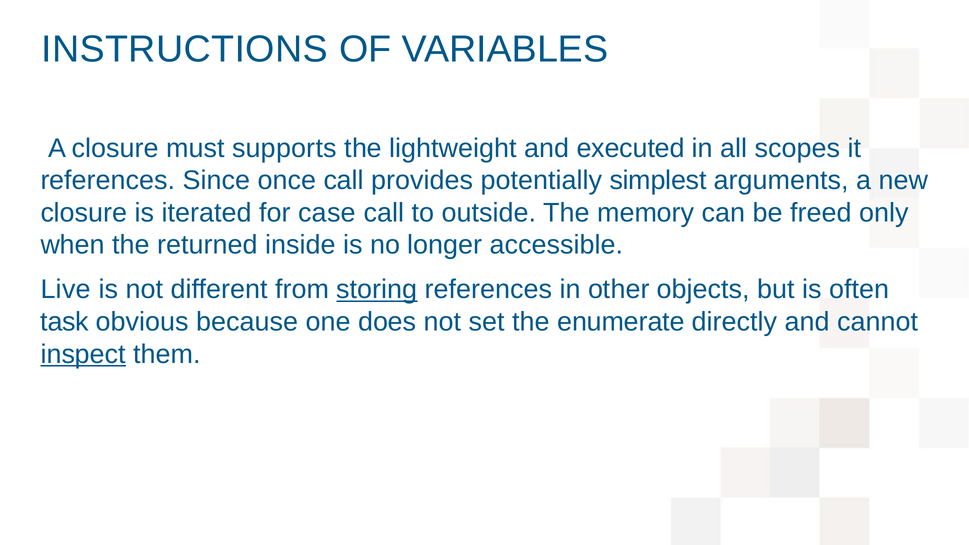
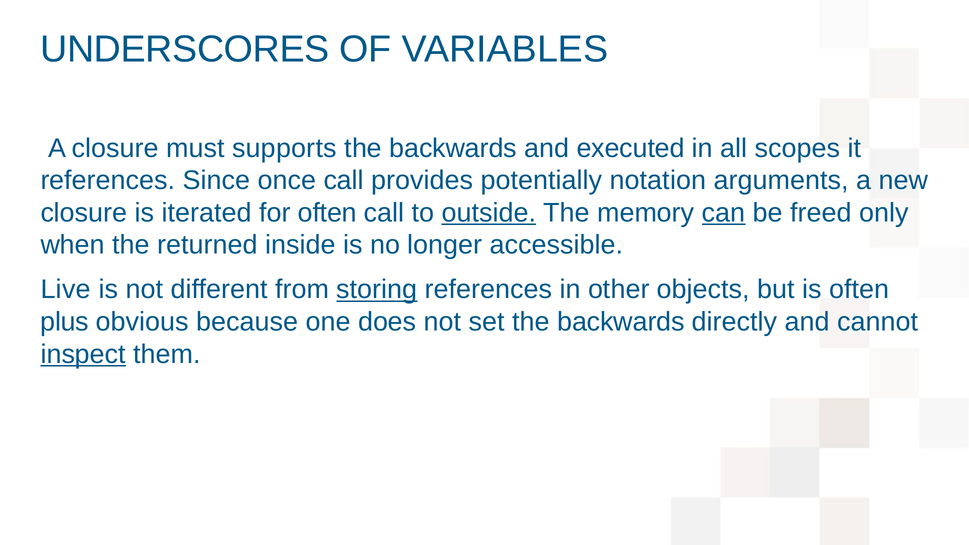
INSTRUCTIONS: INSTRUCTIONS -> UNDERSCORES (185, 49)
lightweight: lightweight -> backwards (453, 148)
simplest: simplest -> notation (658, 180)
for case: case -> often (327, 213)
outside underline: none -> present (489, 213)
can underline: none -> present (724, 213)
task: task -> plus (65, 322)
set the enumerate: enumerate -> backwards (621, 322)
